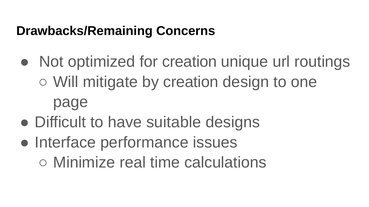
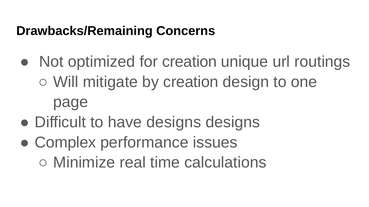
have suitable: suitable -> designs (174, 123)
Interface: Interface -> Complex (65, 143)
